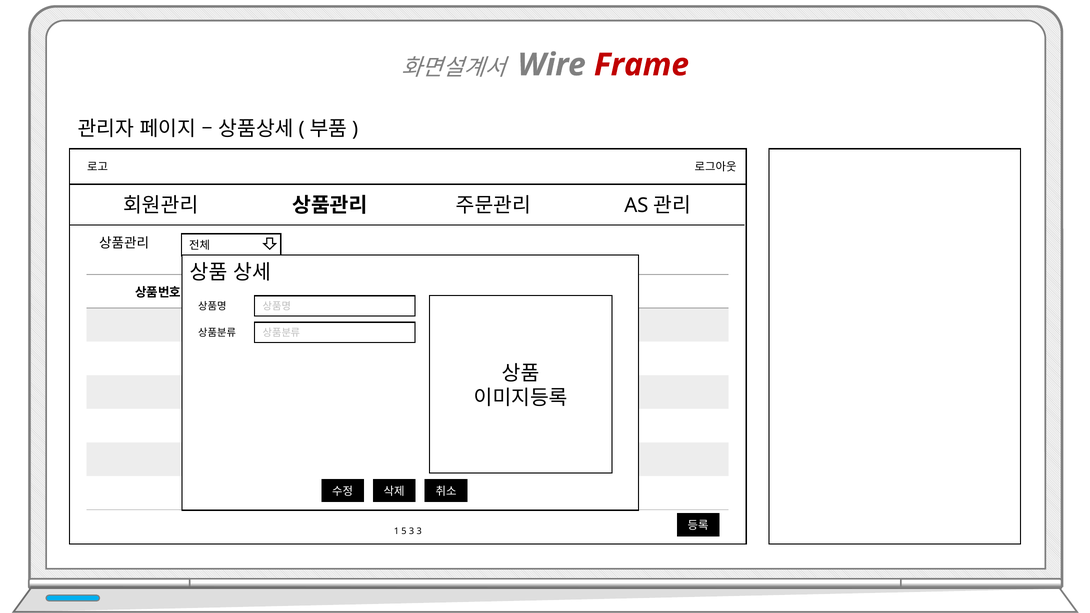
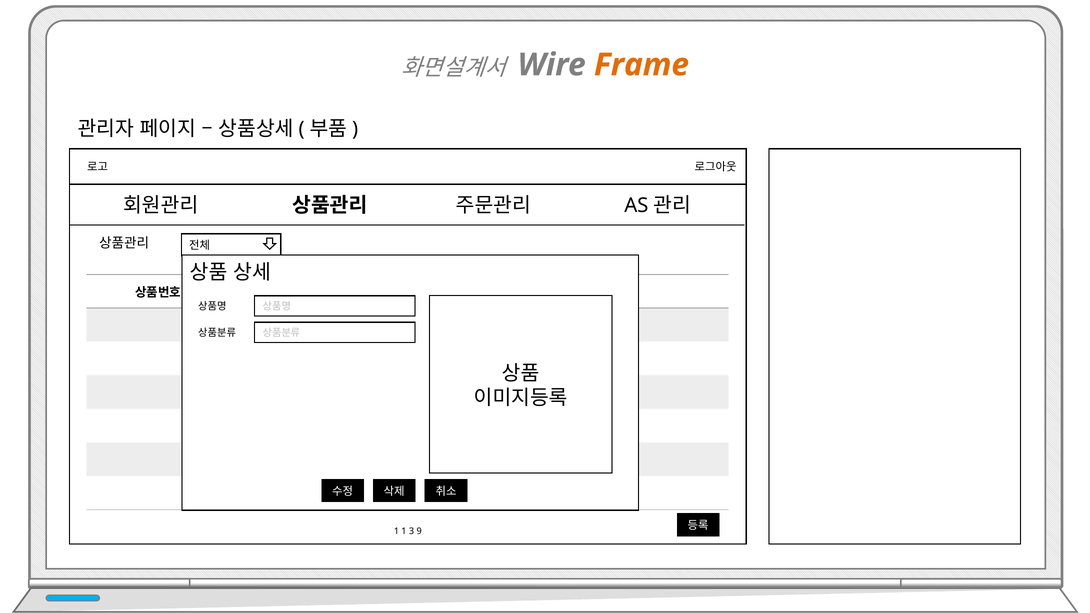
Frame colour: red -> orange (641, 65)
1 5: 5 -> 1 (404, 531)
3 3: 3 -> 9 (419, 531)
